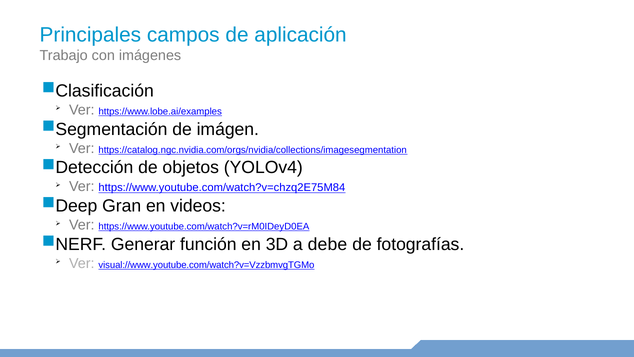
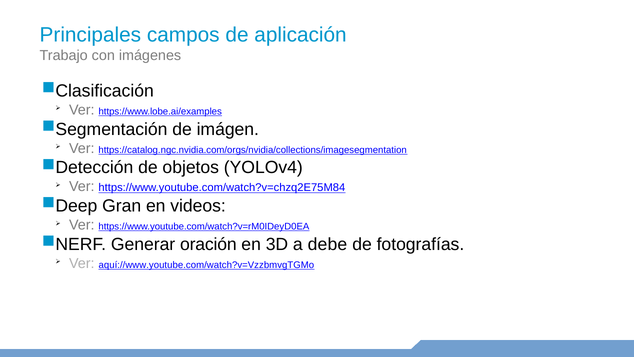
función: función -> oración (208, 244)
visual://www.youtube.com/watch?v=VzzbmvgTGMo: visual://www.youtube.com/watch?v=VzzbmvgTGMo -> aquí://www.youtube.com/watch?v=VzzbmvgTGMo (206, 265)
